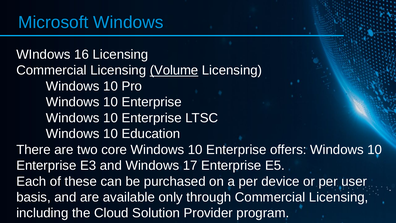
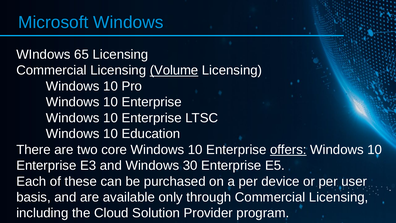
16: 16 -> 65 (82, 54)
offers underline: none -> present (288, 150)
17: 17 -> 30 (190, 165)
